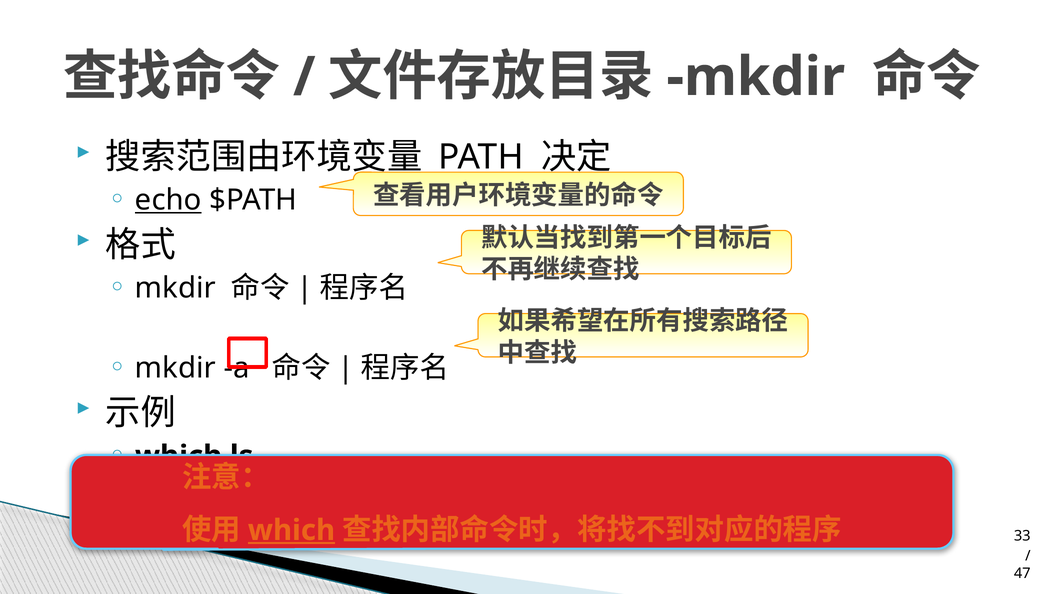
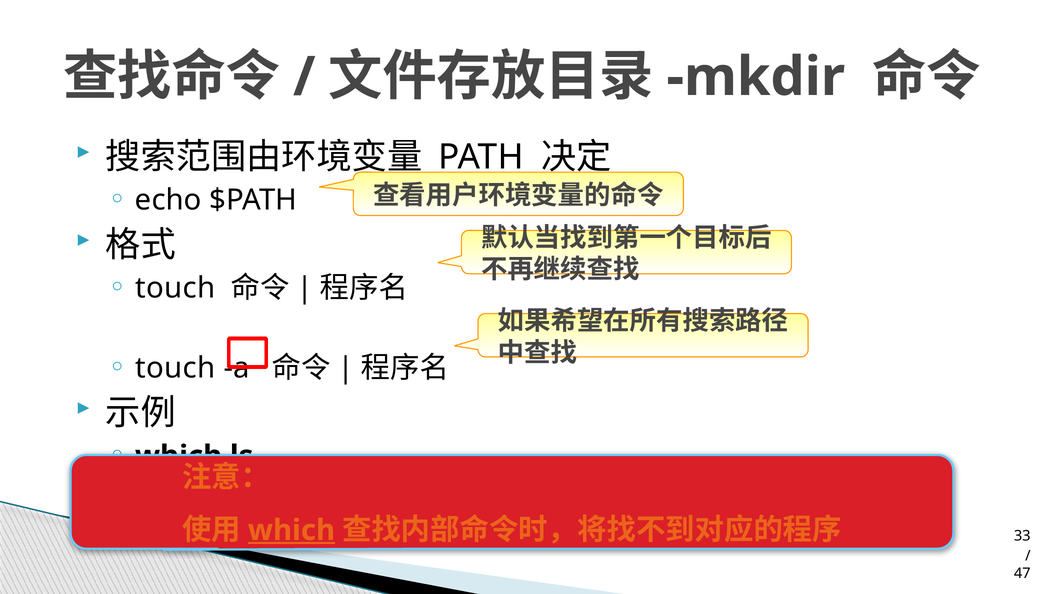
echo underline: present -> none (168, 200)
mkdir: mkdir -> touch (175, 288)
mkdir: mkdir -> touch (175, 368)
